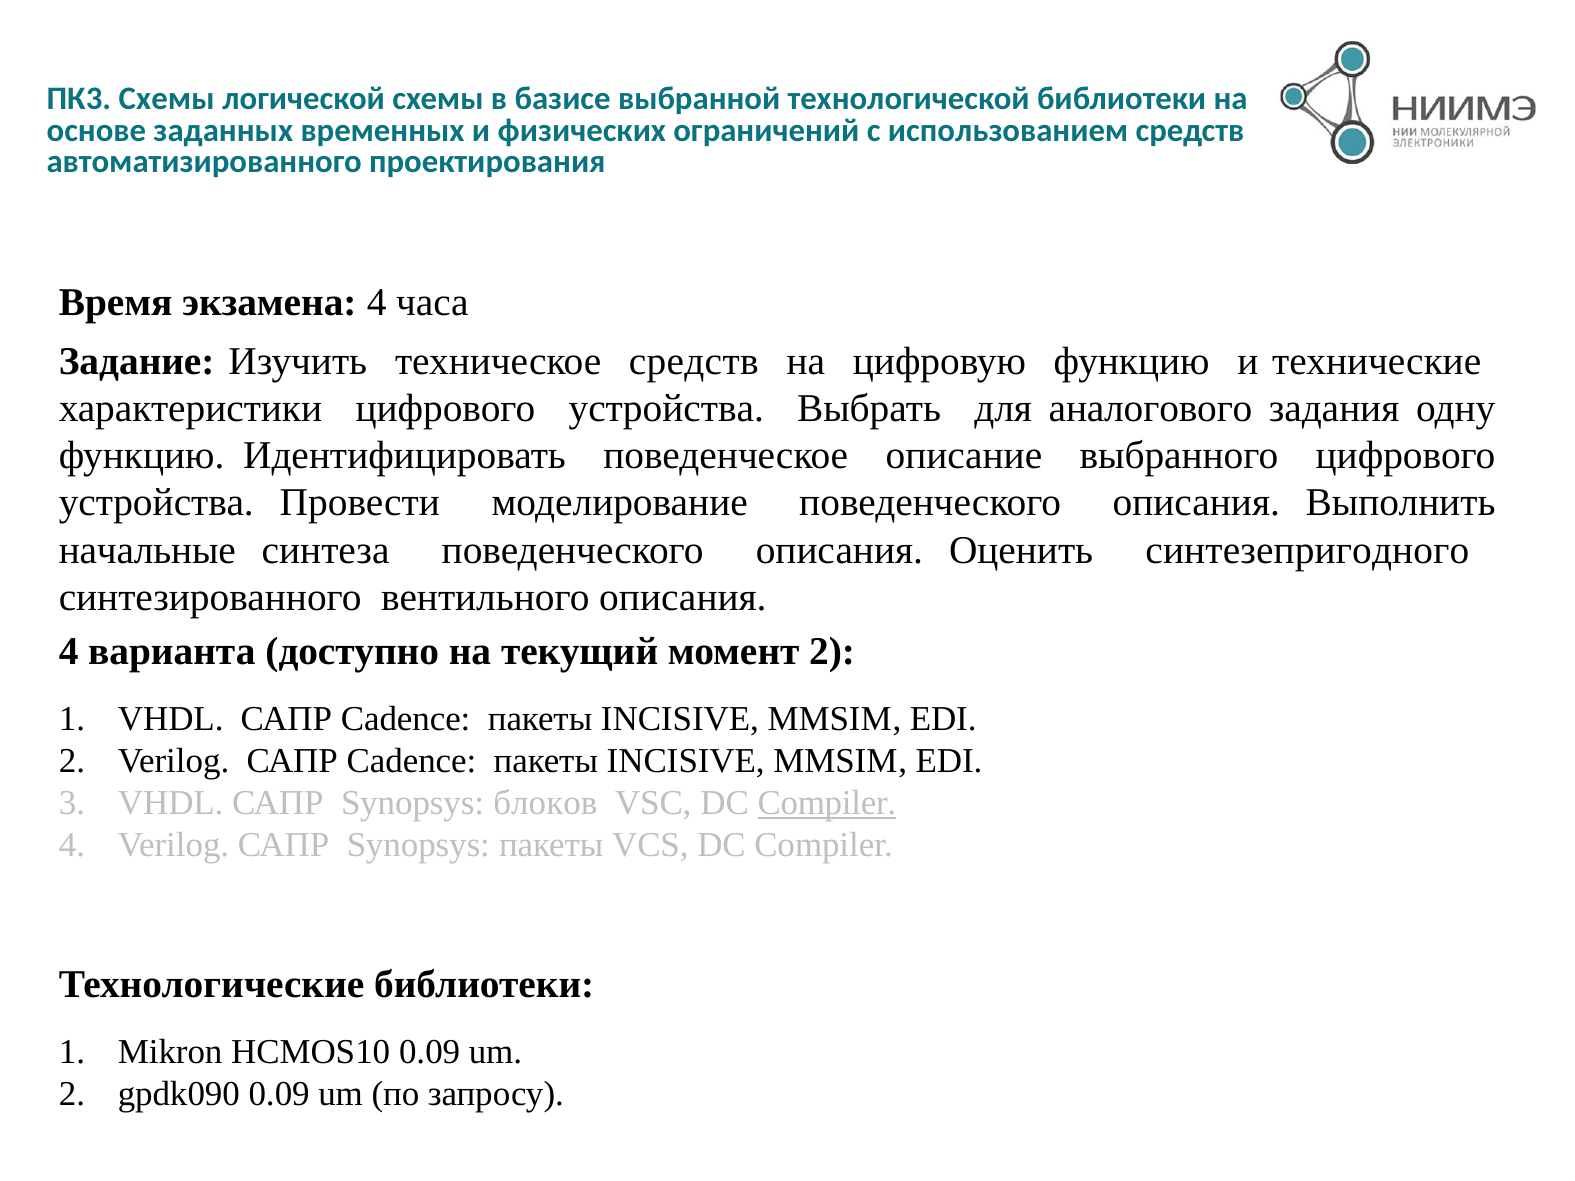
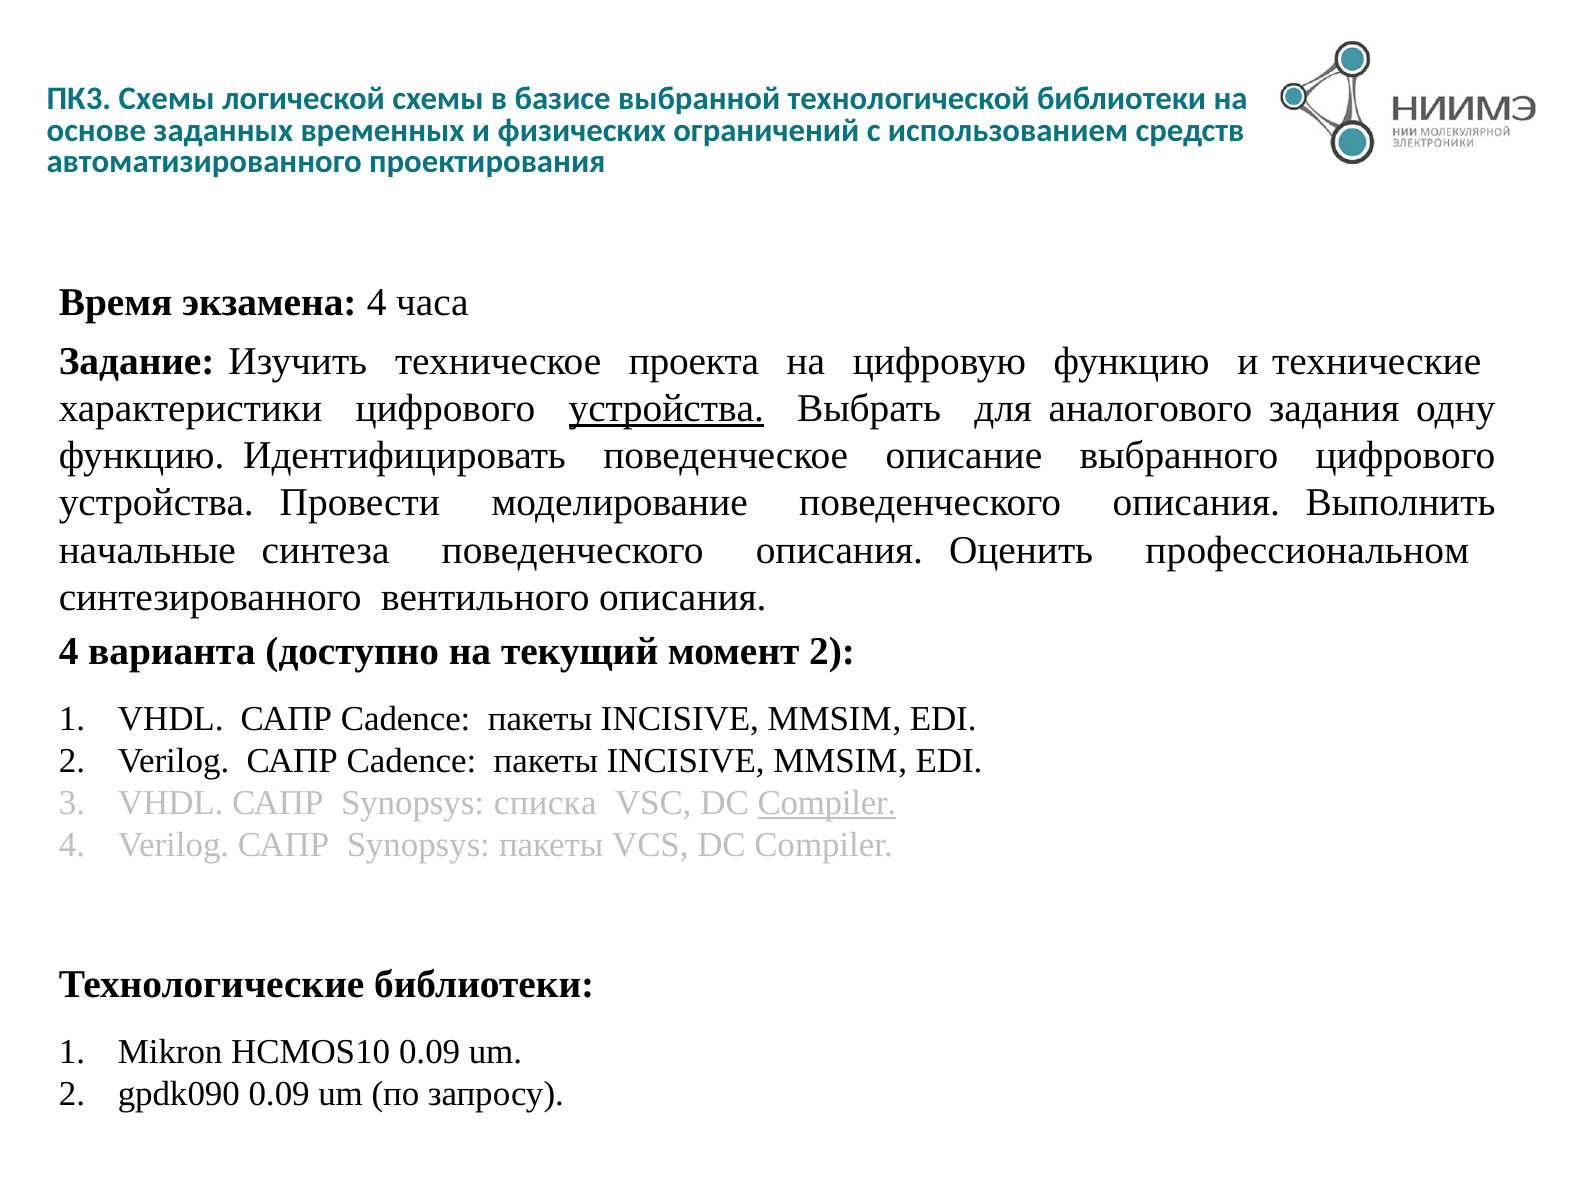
техническое средств: средств -> проекта (694, 361)
устройства underline: none -> present (666, 409)
синтезепригодного: синтезепригодного -> профессиональном (1307, 550)
блоков: блоков -> списка (545, 803)
